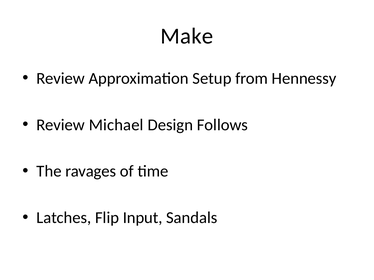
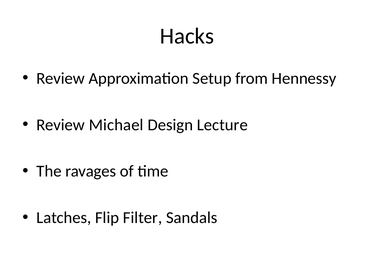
Make: Make -> Hacks (187, 36)
Follows: Follows -> Lecture (222, 125)
Input: Input -> Filter (143, 218)
